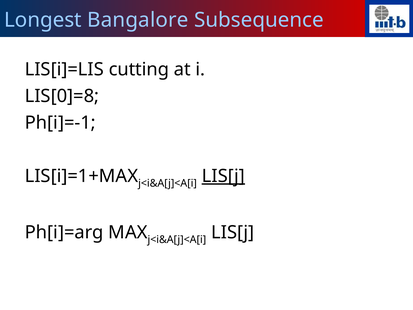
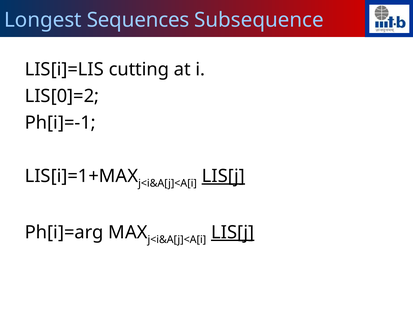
Bangalore: Bangalore -> Sequences (138, 20)
LIS[0]=8: LIS[0]=8 -> LIS[0]=2 (62, 96)
LIS[j underline: none -> present (233, 232)
